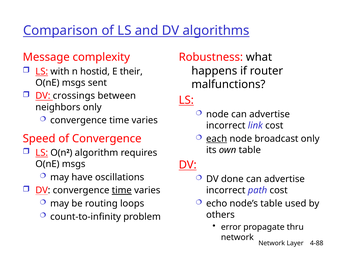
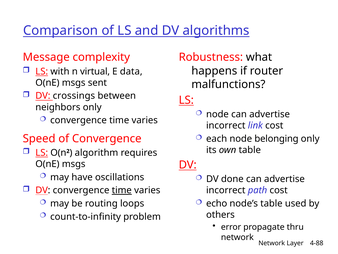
hostid: hostid -> virtual (95, 71)
their: their -> data (131, 71)
each underline: present -> none (217, 138)
broadcast: broadcast -> belonging (276, 138)
